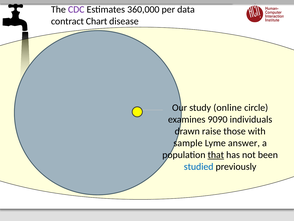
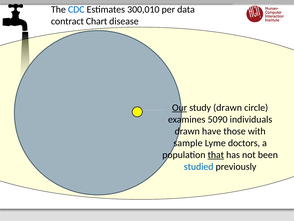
CDC colour: purple -> blue (76, 9)
360,000: 360,000 -> 300,010 (143, 9)
Our underline: none -> present (180, 108)
study online: online -> drawn (228, 108)
9090: 9090 -> 5090 (218, 119)
raise: raise -> have (212, 131)
answer: answer -> doctors (244, 143)
